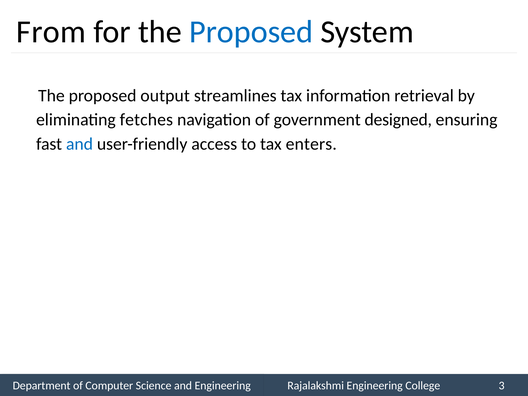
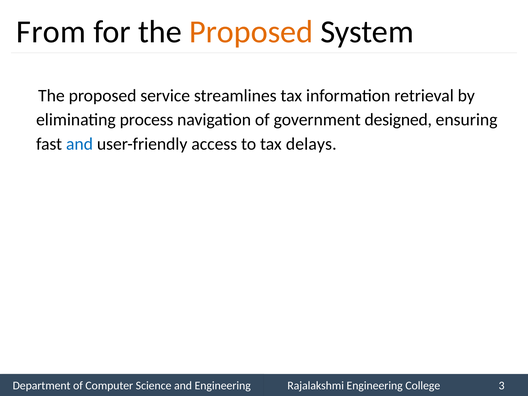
Proposed colour: blue -> orange (251, 32)
output: output -> service (165, 96)
fetches: fetches -> process (147, 120)
enters: enters -> delays (311, 144)
